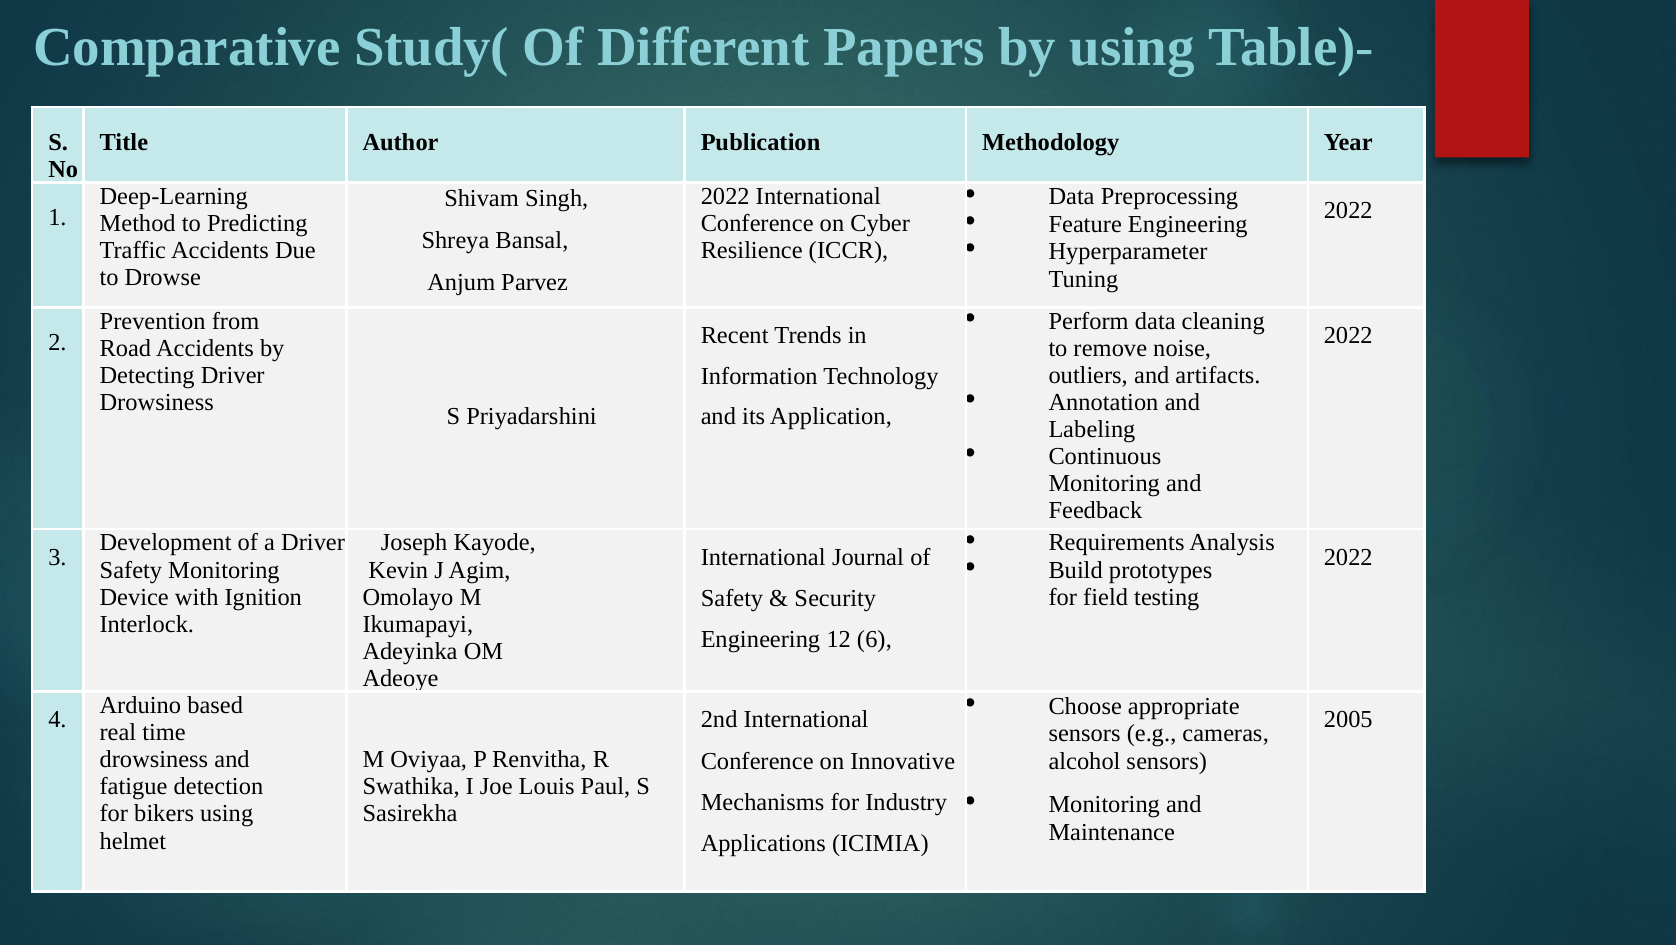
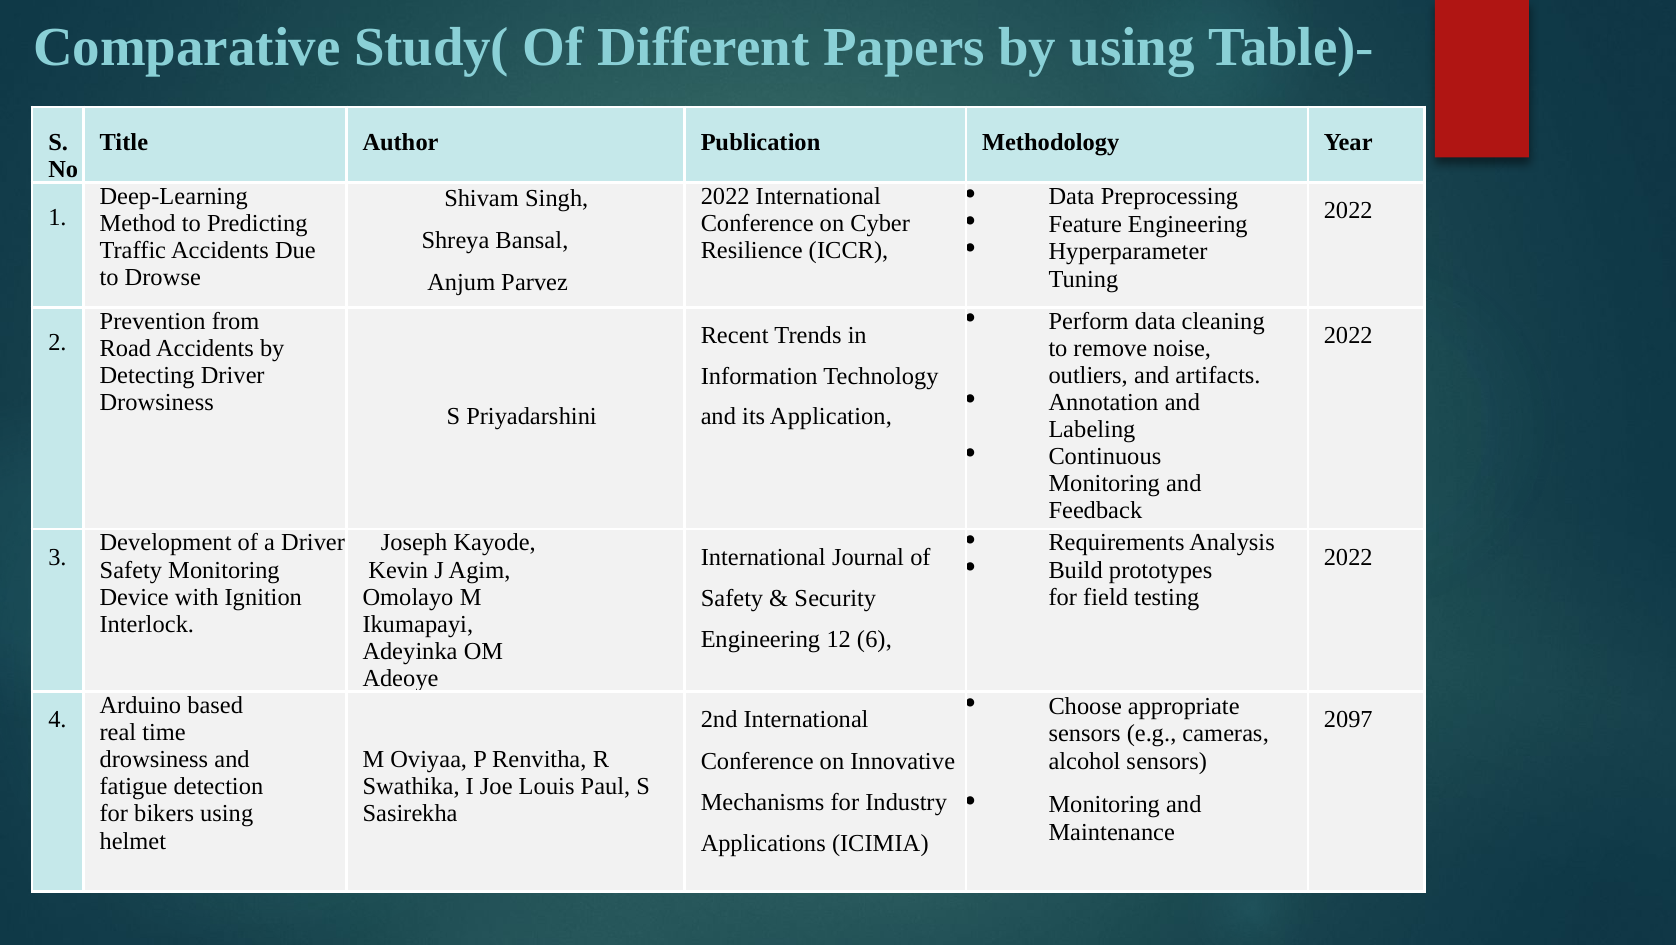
2005: 2005 -> 2097 (1348, 720)
